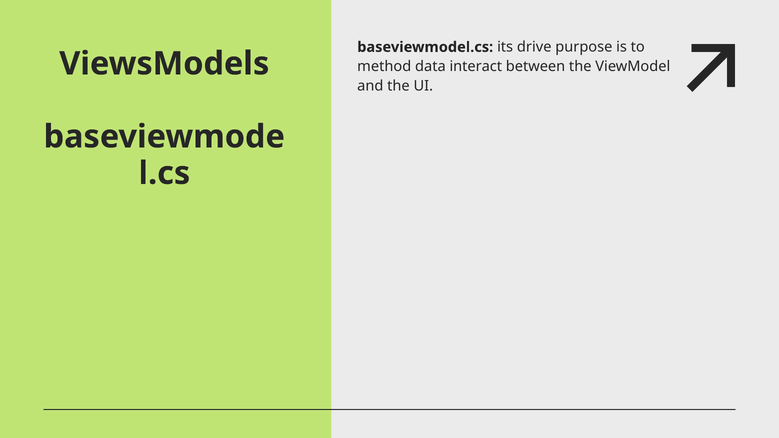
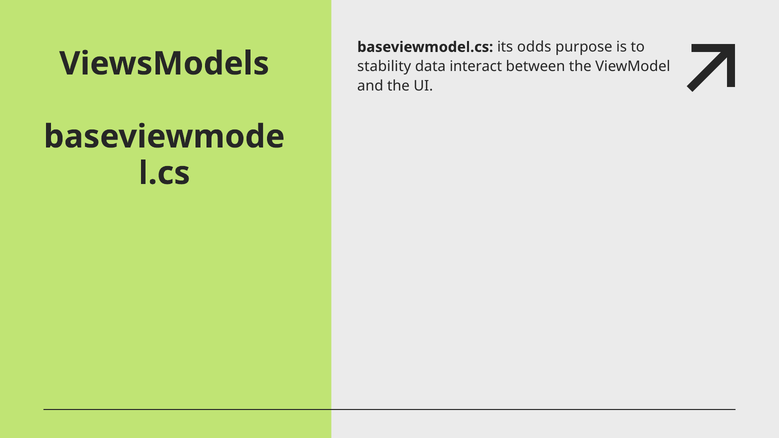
drive: drive -> odds (534, 47)
method: method -> stability (384, 67)
